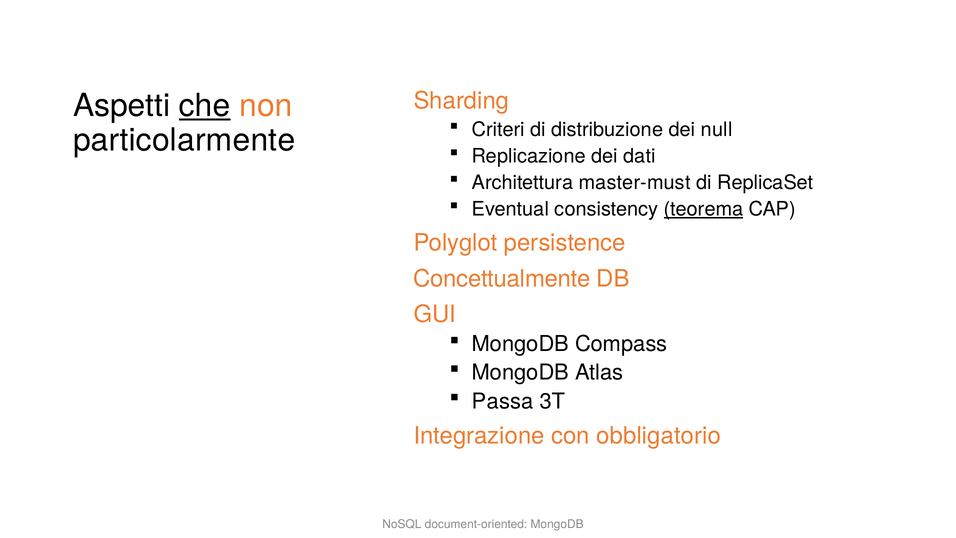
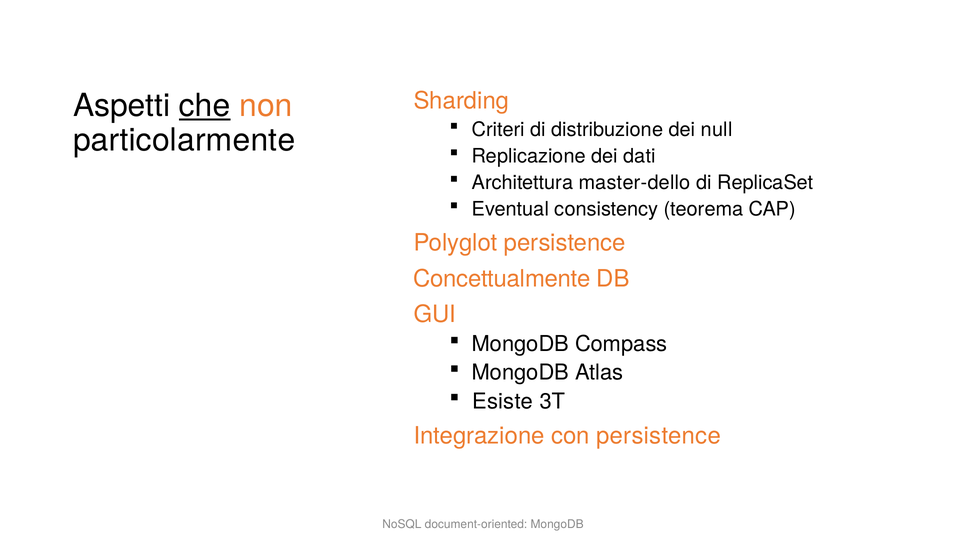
master-must: master-must -> master-dello (635, 183)
teorema underline: present -> none (704, 209)
Passa: Passa -> Esiste (503, 401)
con obbligatorio: obbligatorio -> persistence (659, 436)
